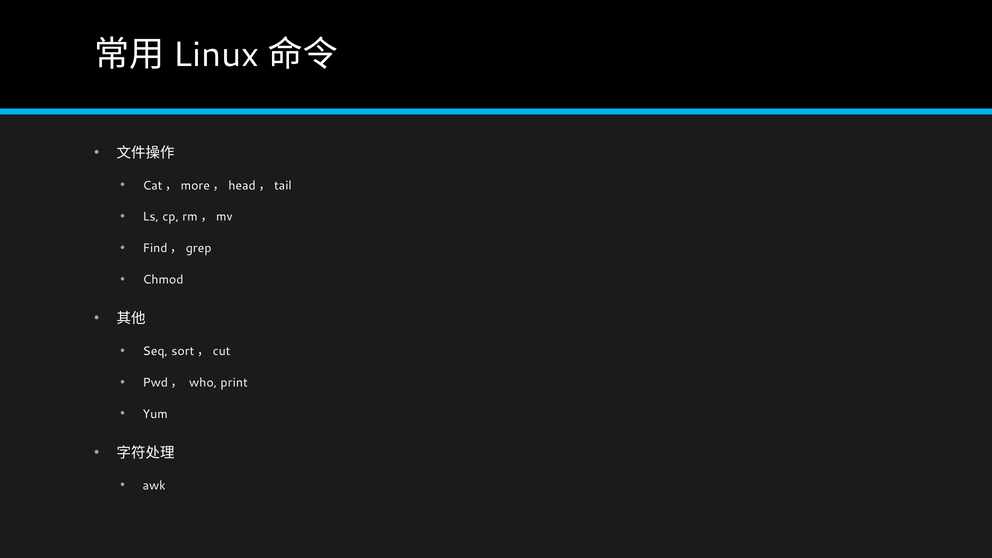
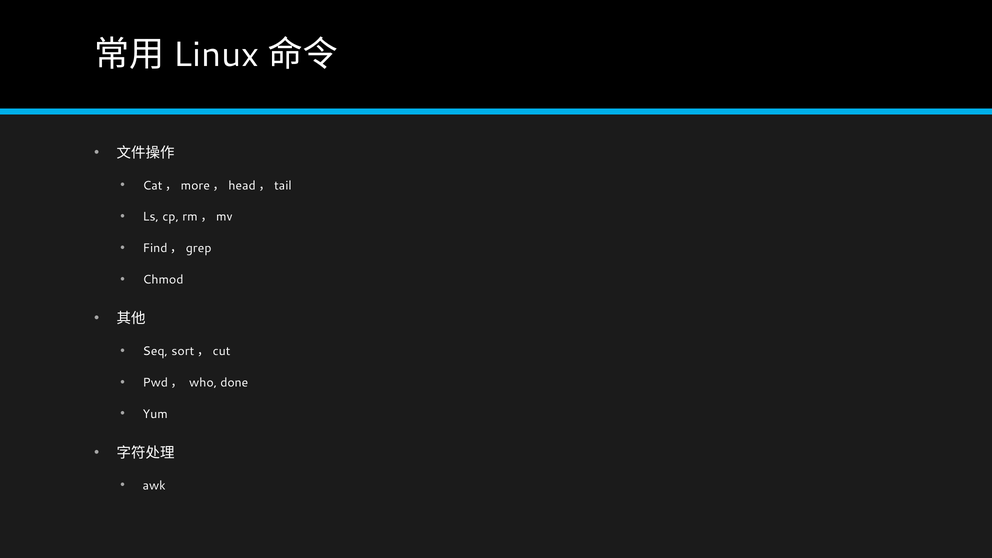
print: print -> done (234, 383)
